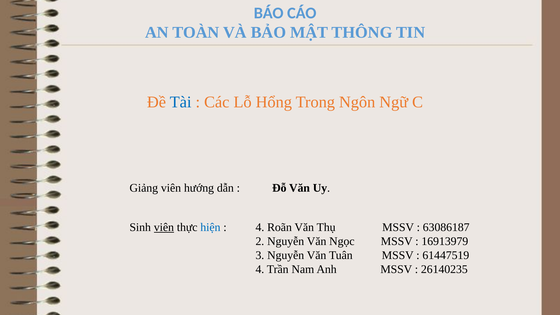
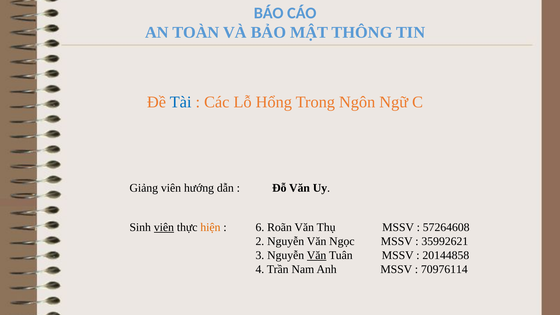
hiện colour: blue -> orange (210, 227)
4: 4 -> 6 (260, 227)
63086187: 63086187 -> 57264608 (446, 227)
16913979: 16913979 -> 35992621 (445, 241)
Văn underline: none -> present (317, 255)
61447519: 61447519 -> 20144858 (446, 255)
26140235: 26140235 -> 70976114 (444, 269)
